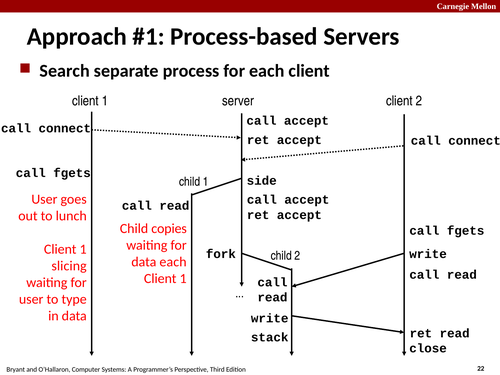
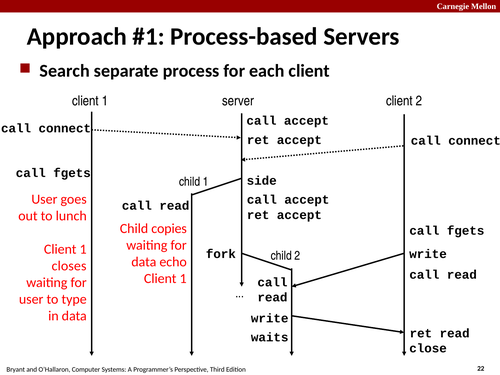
data each: each -> echo (173, 262)
slicing: slicing -> closes (69, 266)
stack: stack -> waits (270, 337)
